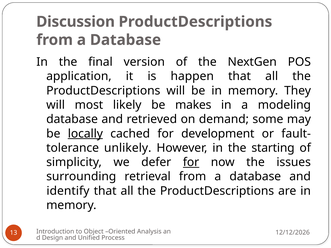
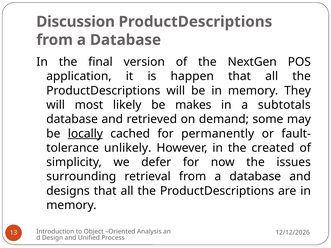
modeling: modeling -> subtotals (284, 105)
development: development -> permanently (218, 134)
starting: starting -> created (273, 148)
for underline: present -> none (191, 162)
identify: identify -> designs (68, 191)
